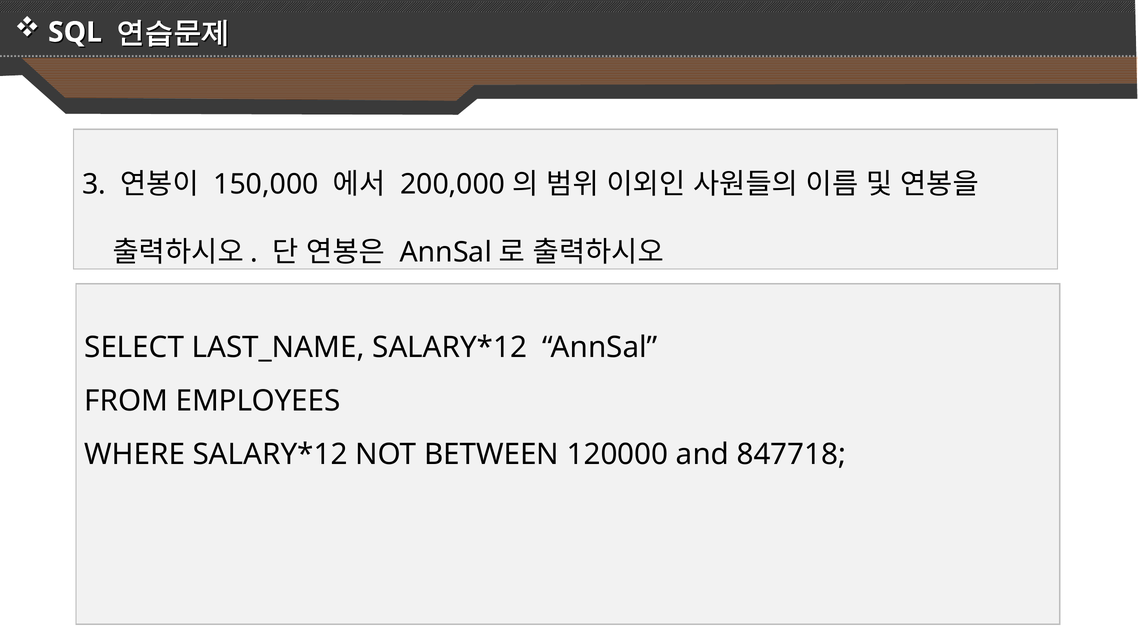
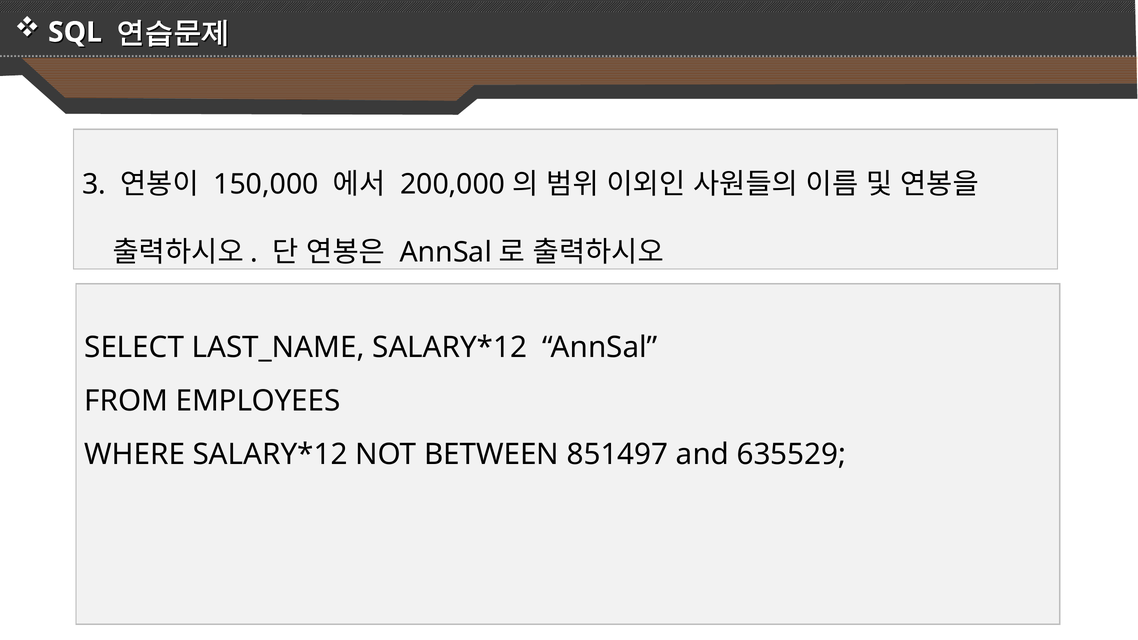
120000: 120000 -> 851497 (617, 454)
847718: 847718 -> 635529 (791, 454)
